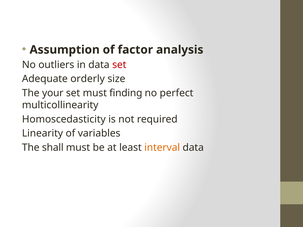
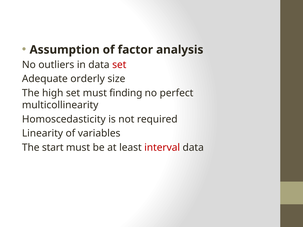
your: your -> high (53, 93)
shall: shall -> start (53, 148)
interval colour: orange -> red (162, 148)
